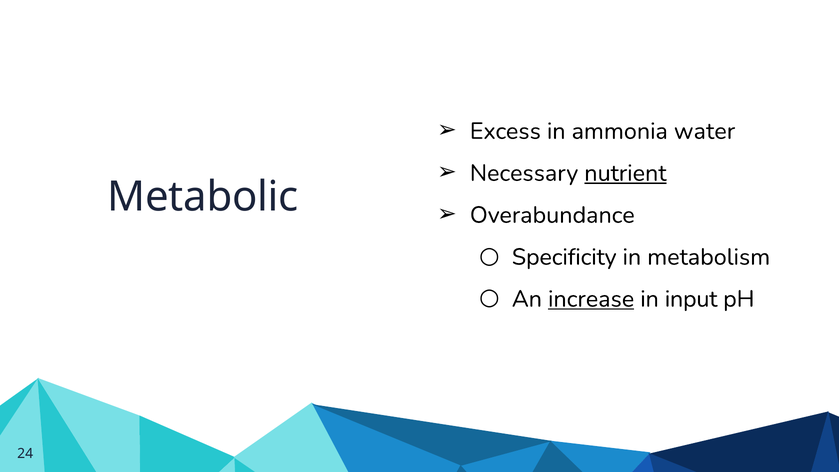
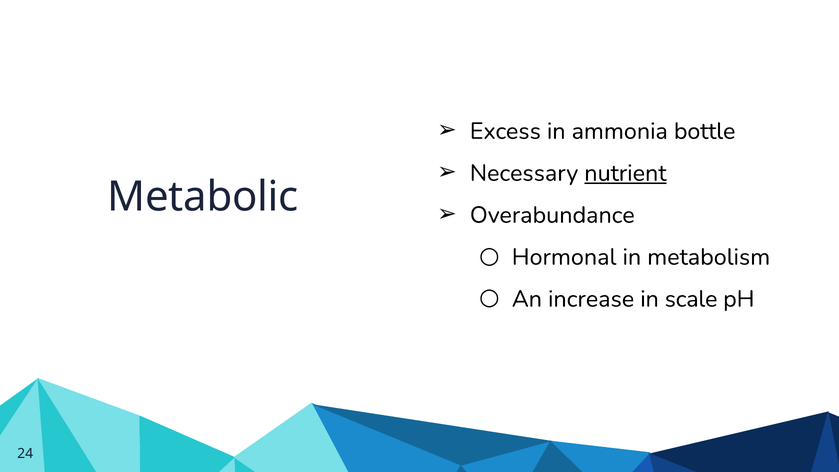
water: water -> bottle (705, 131)
Specificity: Specificity -> Hormonal (564, 257)
increase underline: present -> none (591, 299)
input: input -> scale (691, 299)
